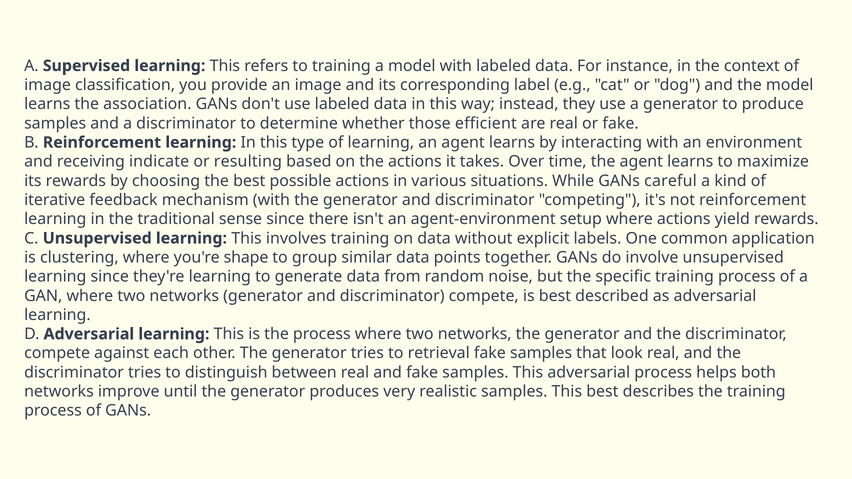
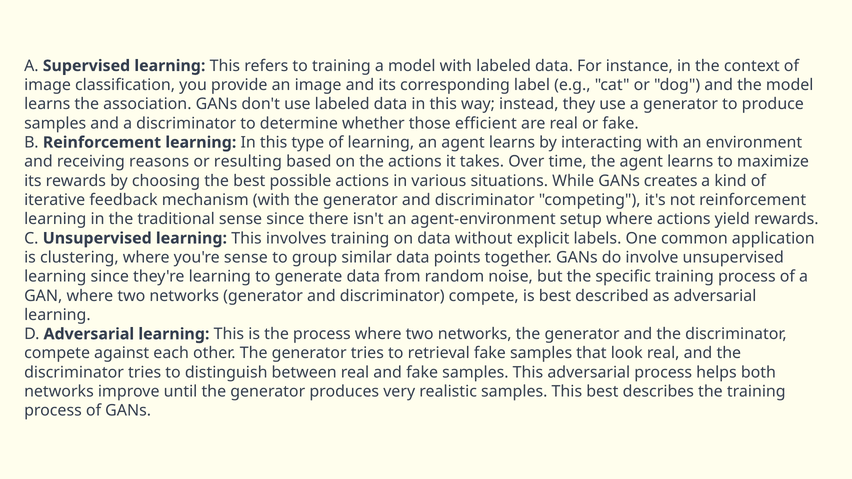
indicate: indicate -> reasons (159, 162)
careful: careful -> creates (671, 181)
you're shape: shape -> sense (246, 258)
